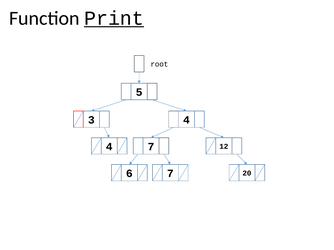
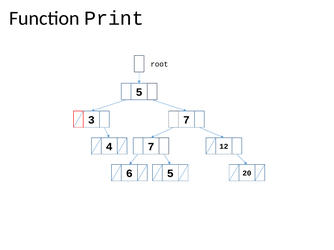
Print underline: present -> none (114, 18)
3 4: 4 -> 7 (186, 120)
6 7: 7 -> 5 (170, 174)
